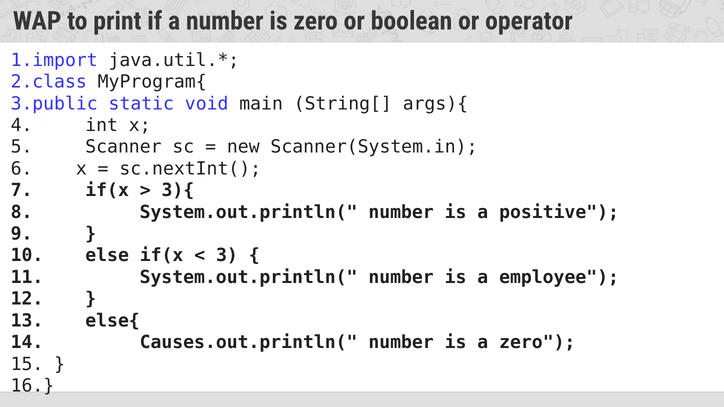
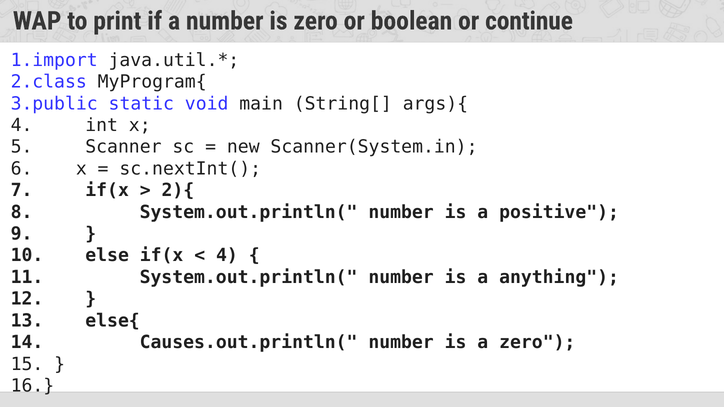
operator: operator -> continue (529, 21)
3){: 3){ -> 2){ (178, 191)
3: 3 -> 4 (227, 256)
employee: employee -> anything (559, 277)
